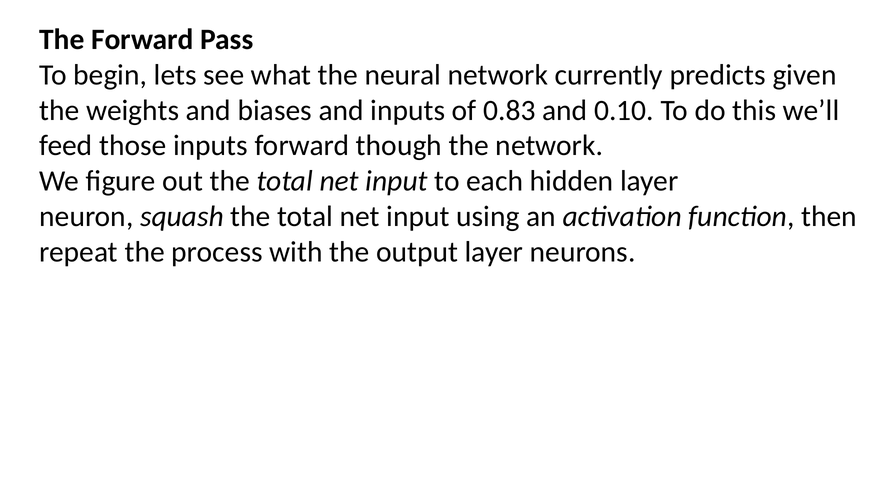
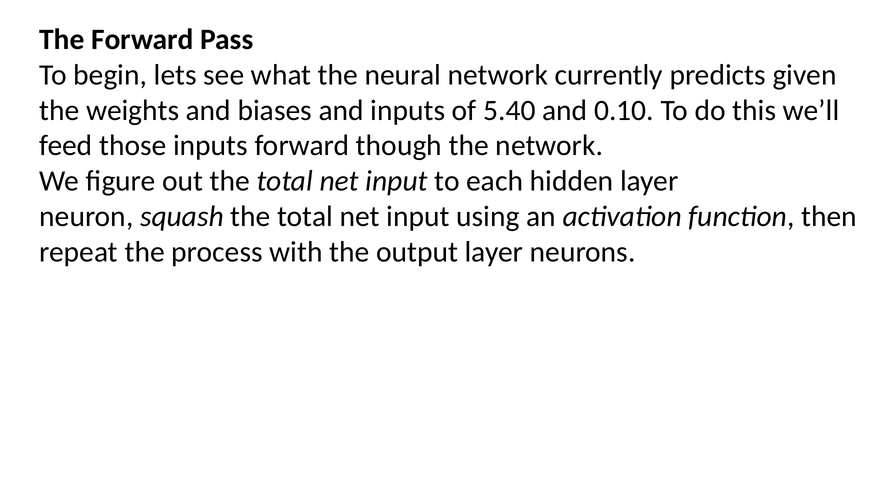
0.83: 0.83 -> 5.40 (509, 110)
